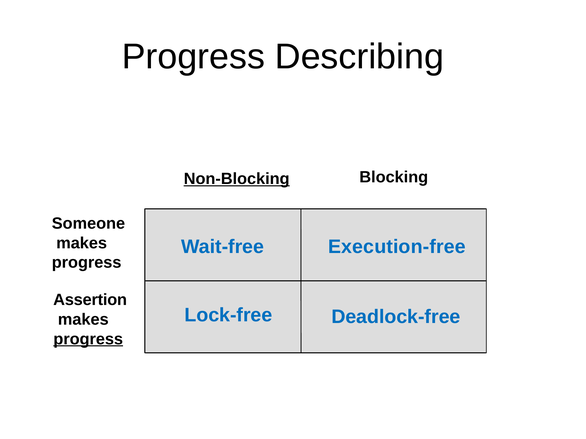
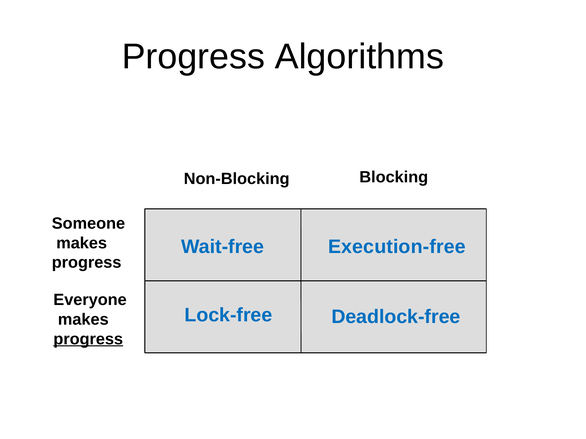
Describing: Describing -> Algorithms (359, 57)
Non-Blocking underline: present -> none (237, 179)
Assertion: Assertion -> Everyone (90, 300)
